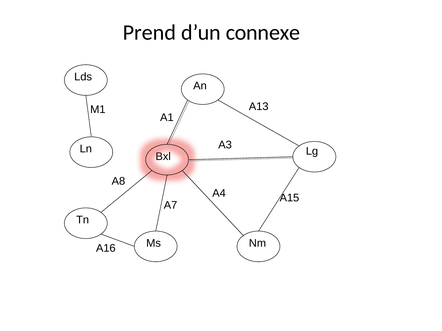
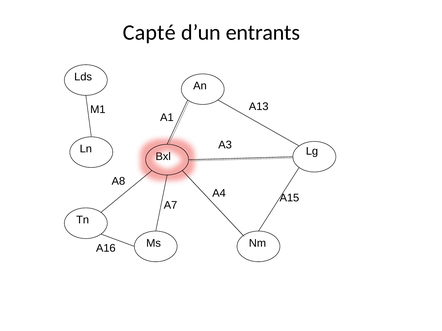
Prend: Prend -> Capté (149, 33)
connexe: connexe -> entrants (263, 33)
